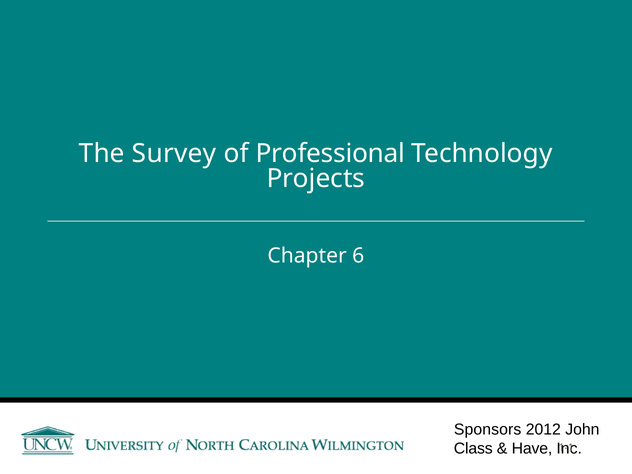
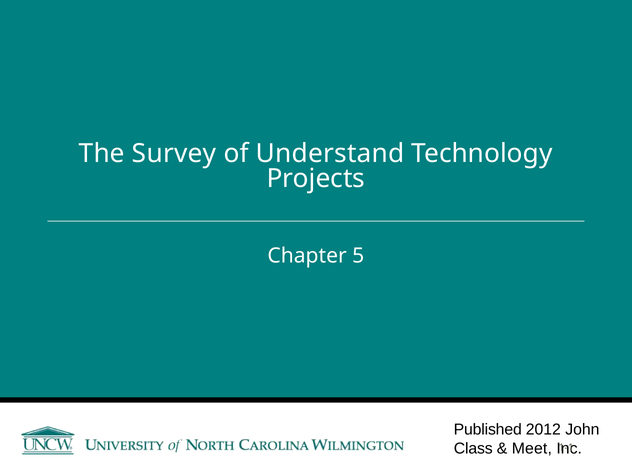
Professional: Professional -> Understand (330, 153)
6: 6 -> 5 (358, 256)
Sponsors: Sponsors -> Published (488, 430)
Have: Have -> Meet (532, 449)
